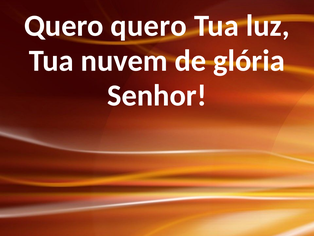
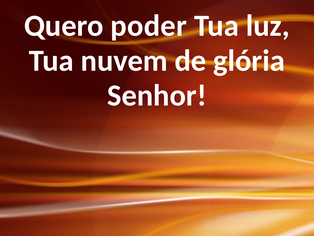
Quero quero: quero -> poder (149, 26)
